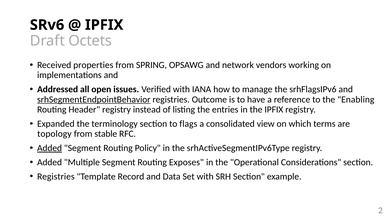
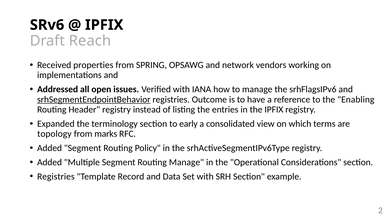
Octets: Octets -> Reach (90, 41)
flags: flags -> early (188, 124)
stable: stable -> marks (106, 134)
Added underline: present -> none (50, 148)
Routing Exposes: Exposes -> Manage (186, 162)
